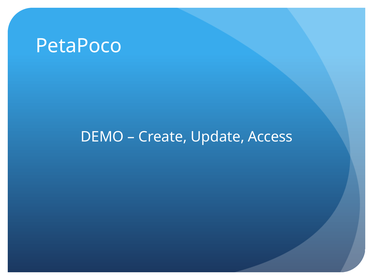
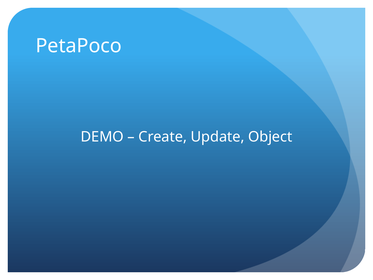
Access: Access -> Object (270, 137)
